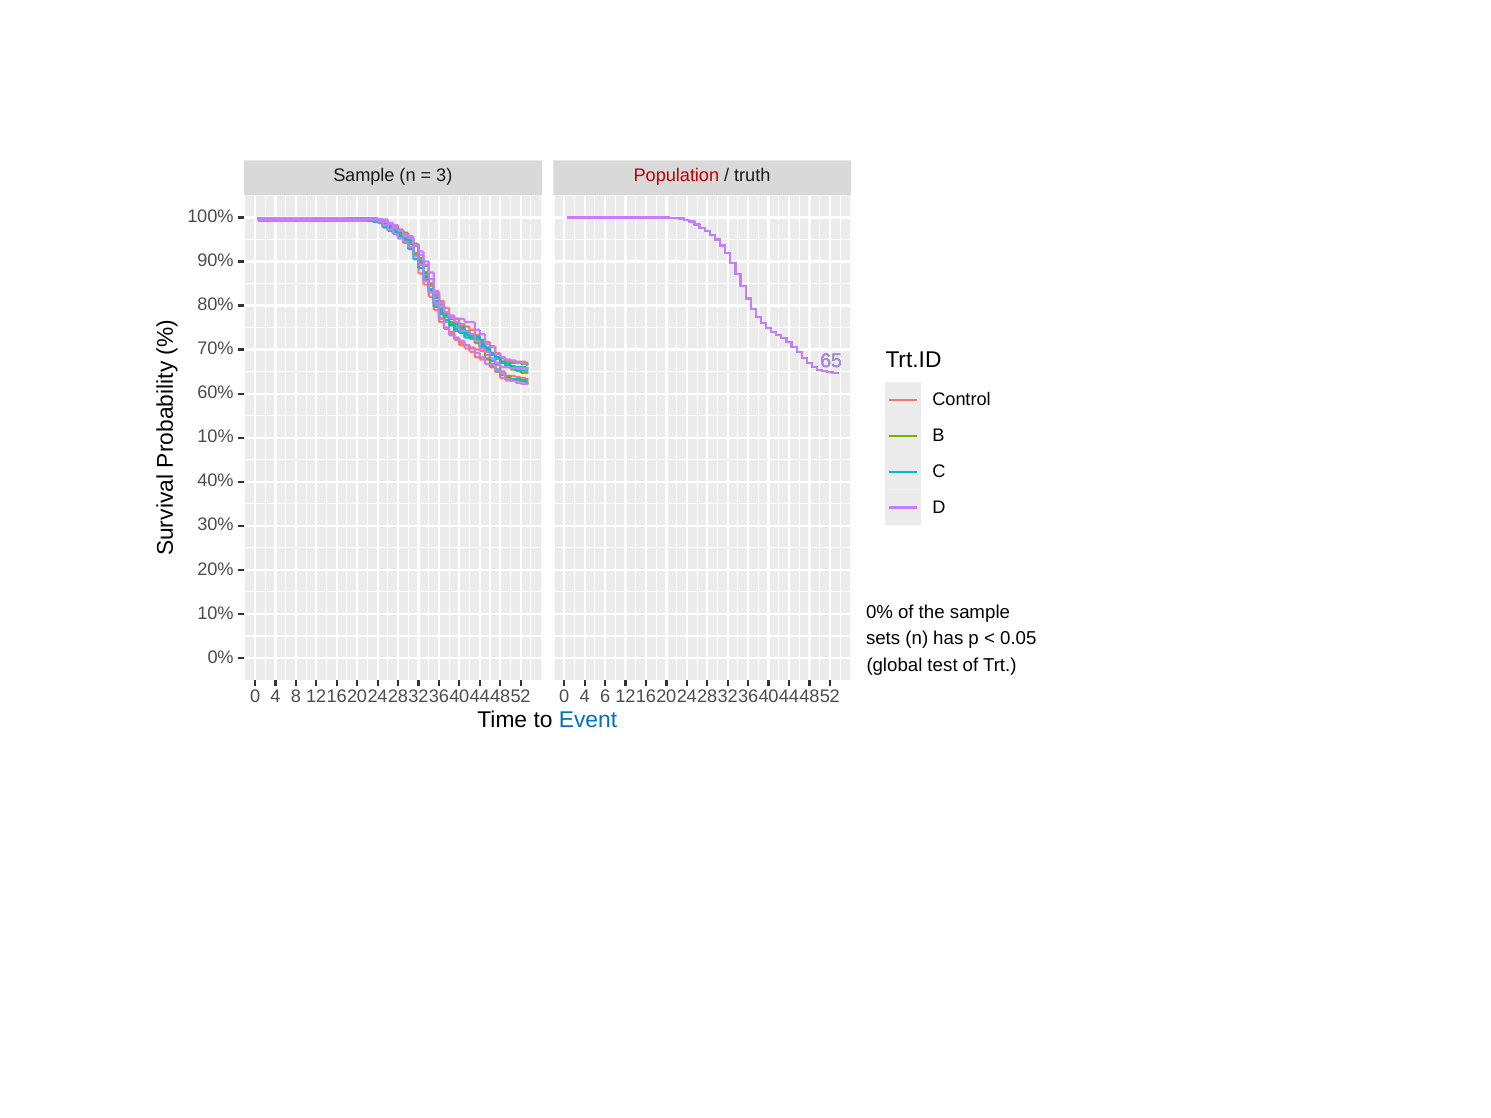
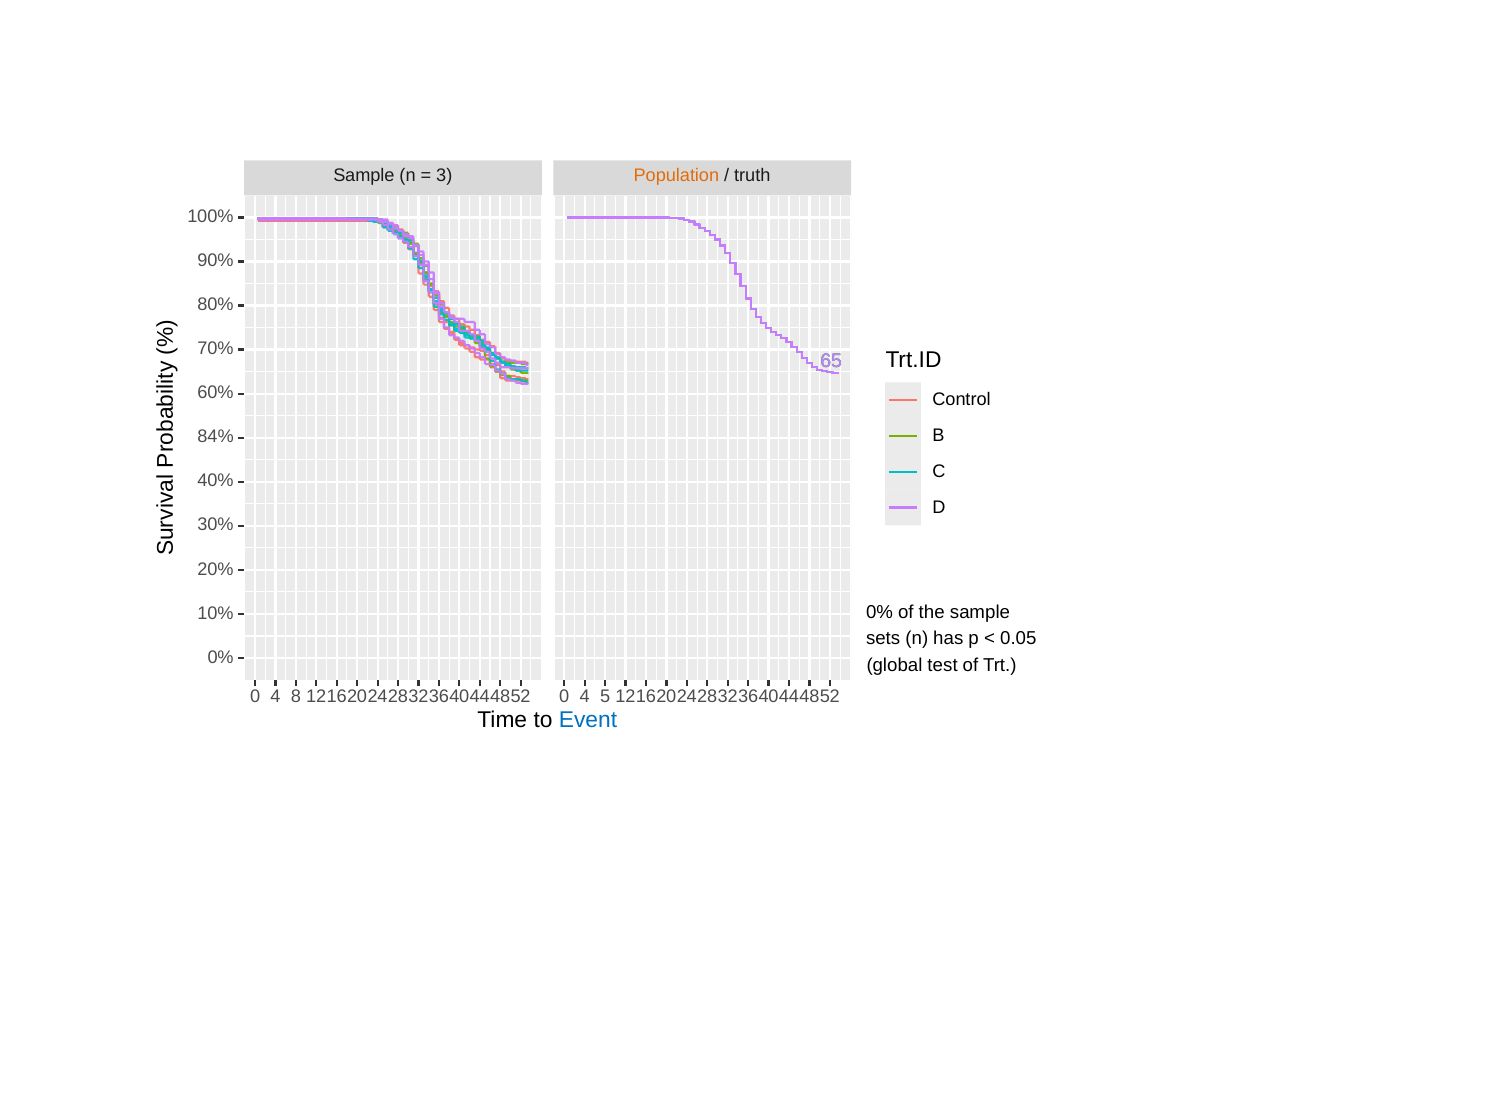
Population colour: red -> orange (676, 175)
10%: 10% -> 84% (216, 437)
6: 6 -> 5 (605, 696)
